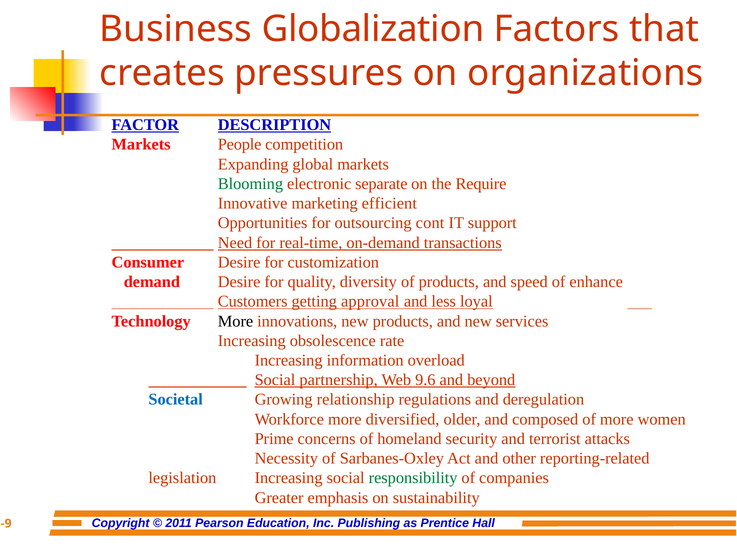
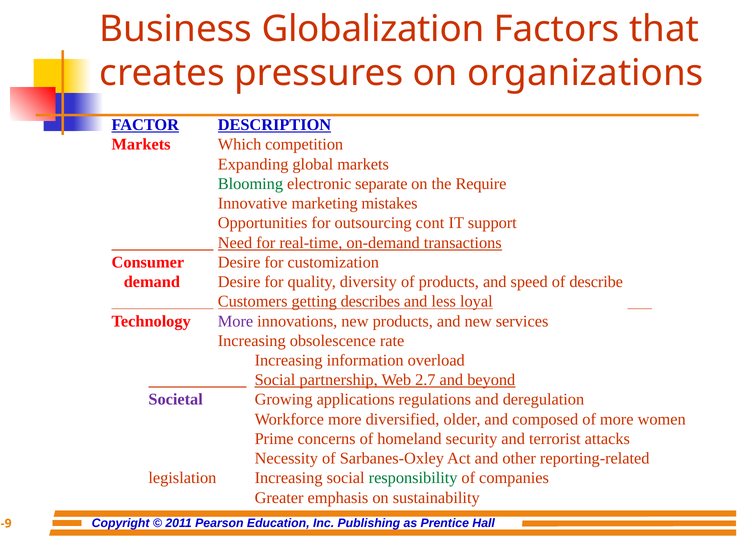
People: People -> Which (240, 145)
efficient: efficient -> mistakes (389, 204)
enhance: enhance -> describe (596, 282)
approval: approval -> describes (370, 302)
More colour: black -> purple (235, 322)
9.6: 9.6 -> 2.7 (425, 380)
Societal colour: blue -> purple (176, 400)
relationship: relationship -> applications (356, 400)
